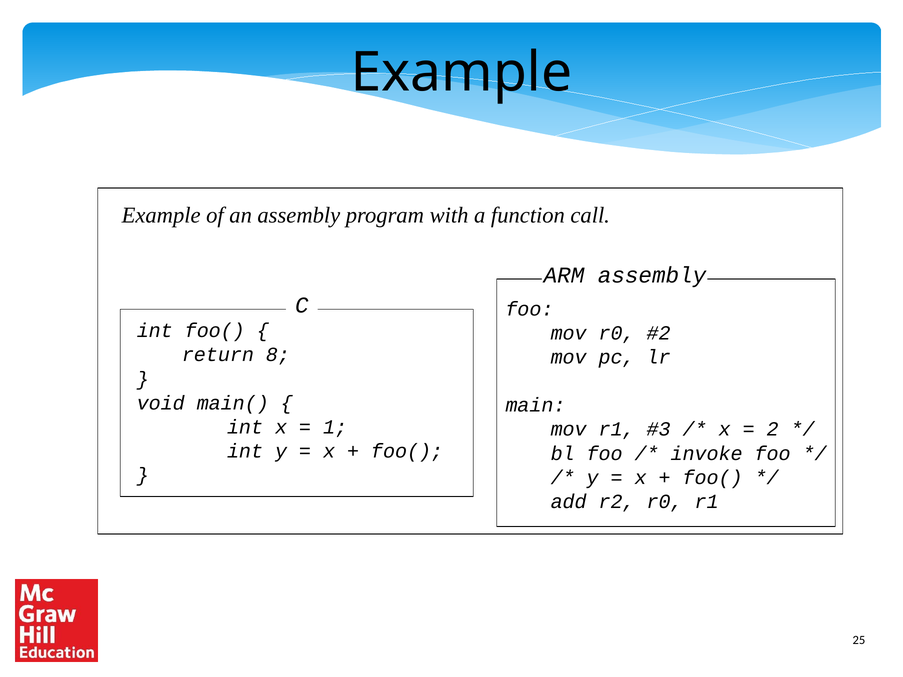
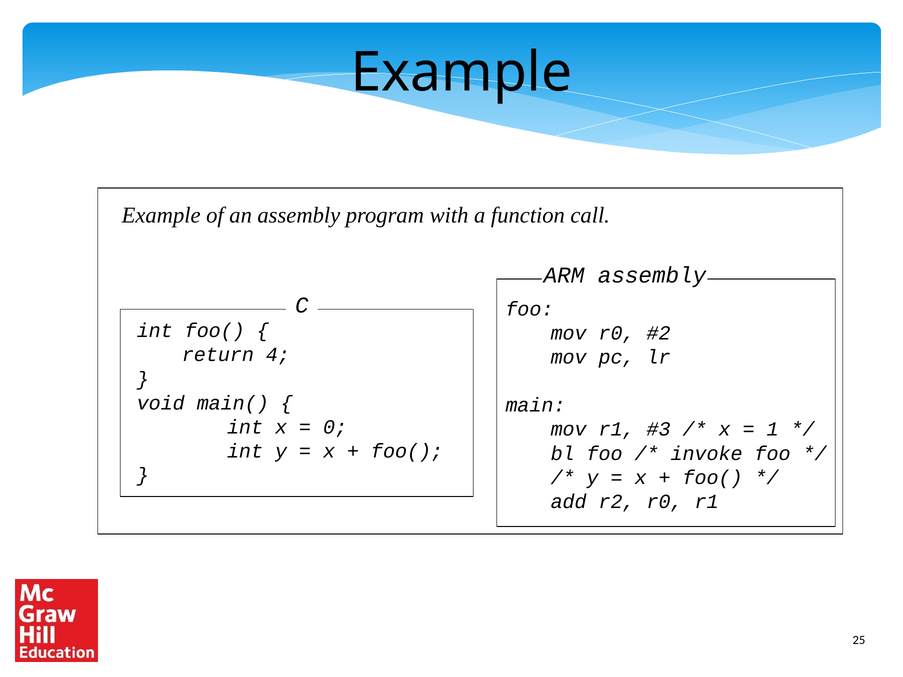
8: 8 -> 4 (278, 355)
1: 1 -> 0 (335, 427)
2: 2 -> 1 (773, 429)
